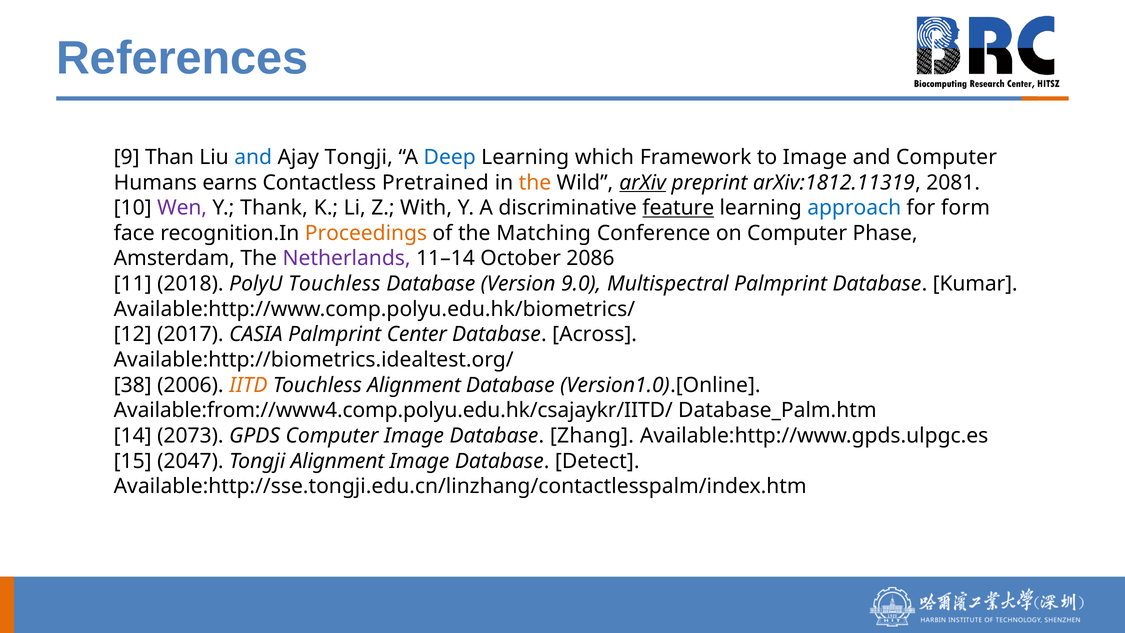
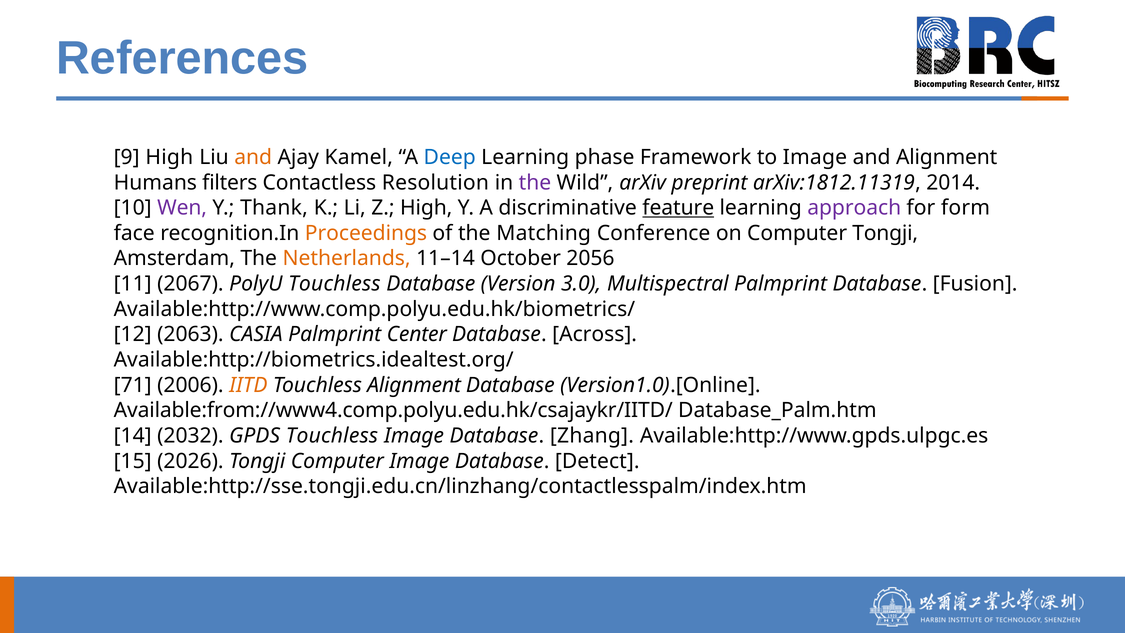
9 Than: Than -> High (169, 157)
and colour: blue -> orange (253, 157)
Ajay Tongji: Tongji -> Kamel (359, 157)
which: which -> phase (605, 157)
and Computer: Computer -> Alignment (947, 157)
earns: earns -> filters (230, 182)
Pretrained: Pretrained -> Resolution (435, 182)
the colour: orange -> purple (535, 182)
arXiv underline: present -> none (643, 182)
2081: 2081 -> 2014 (953, 182)
Z With: With -> High (426, 208)
approach colour: blue -> purple (854, 208)
Computer Phase: Phase -> Tongji (885, 233)
Netherlands colour: purple -> orange (347, 258)
2086: 2086 -> 2056 (590, 258)
2018: 2018 -> 2067 (190, 284)
9.0: 9.0 -> 3.0 (581, 284)
Kumar: Kumar -> Fusion (975, 284)
2017: 2017 -> 2063 (190, 334)
38: 38 -> 71 (133, 385)
2073: 2073 -> 2032 (190, 436)
GPDS Computer: Computer -> Touchless (332, 436)
2047: 2047 -> 2026 (190, 461)
Tongji Alignment: Alignment -> Computer (337, 461)
